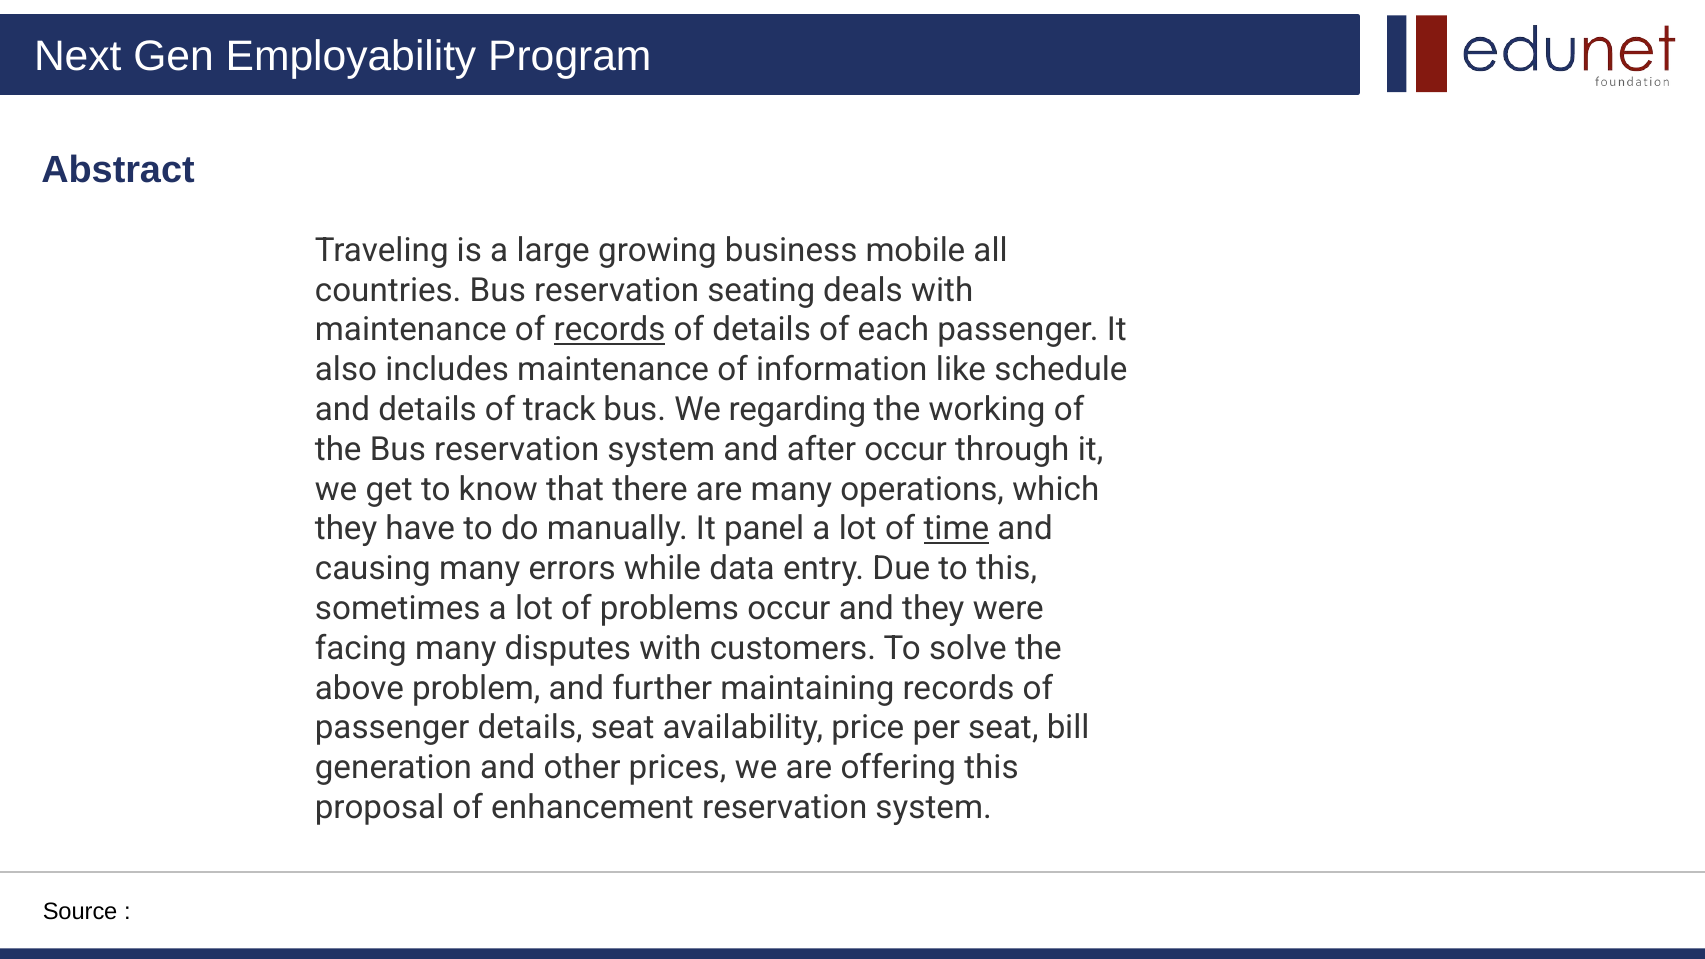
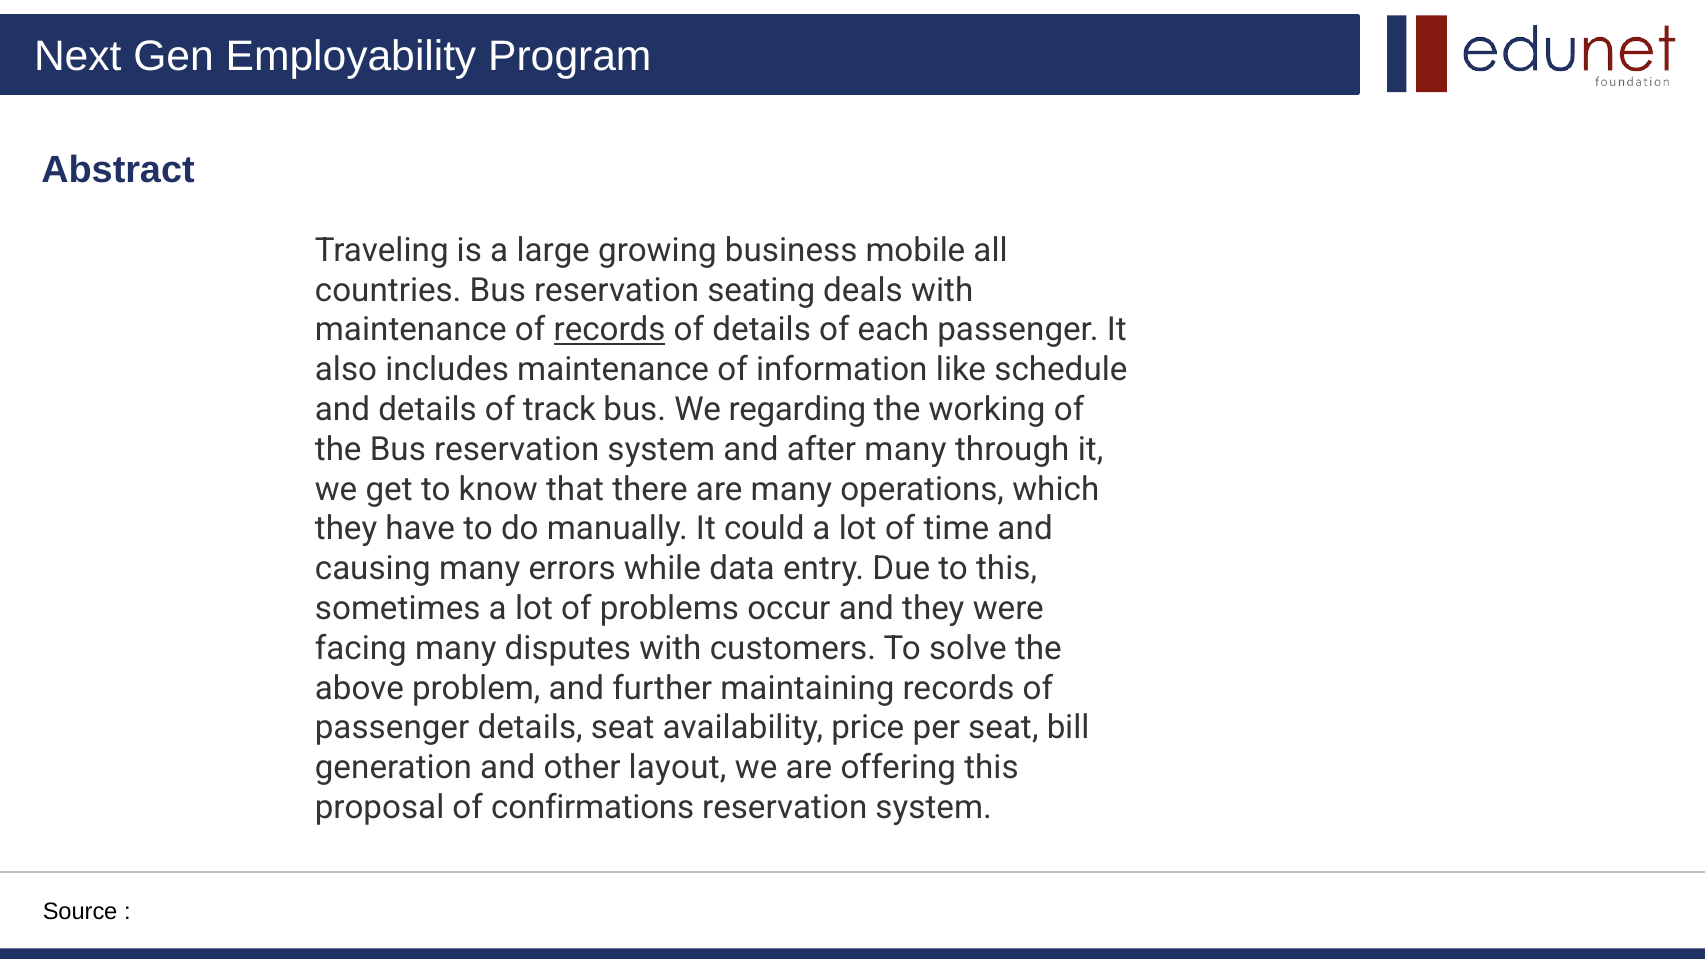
after occur: occur -> many (905, 449)
panel: panel -> could (764, 529)
time underline: present -> none (956, 529)
prices: prices -> layout (678, 768)
enhancement: enhancement -> confirmations (593, 808)
